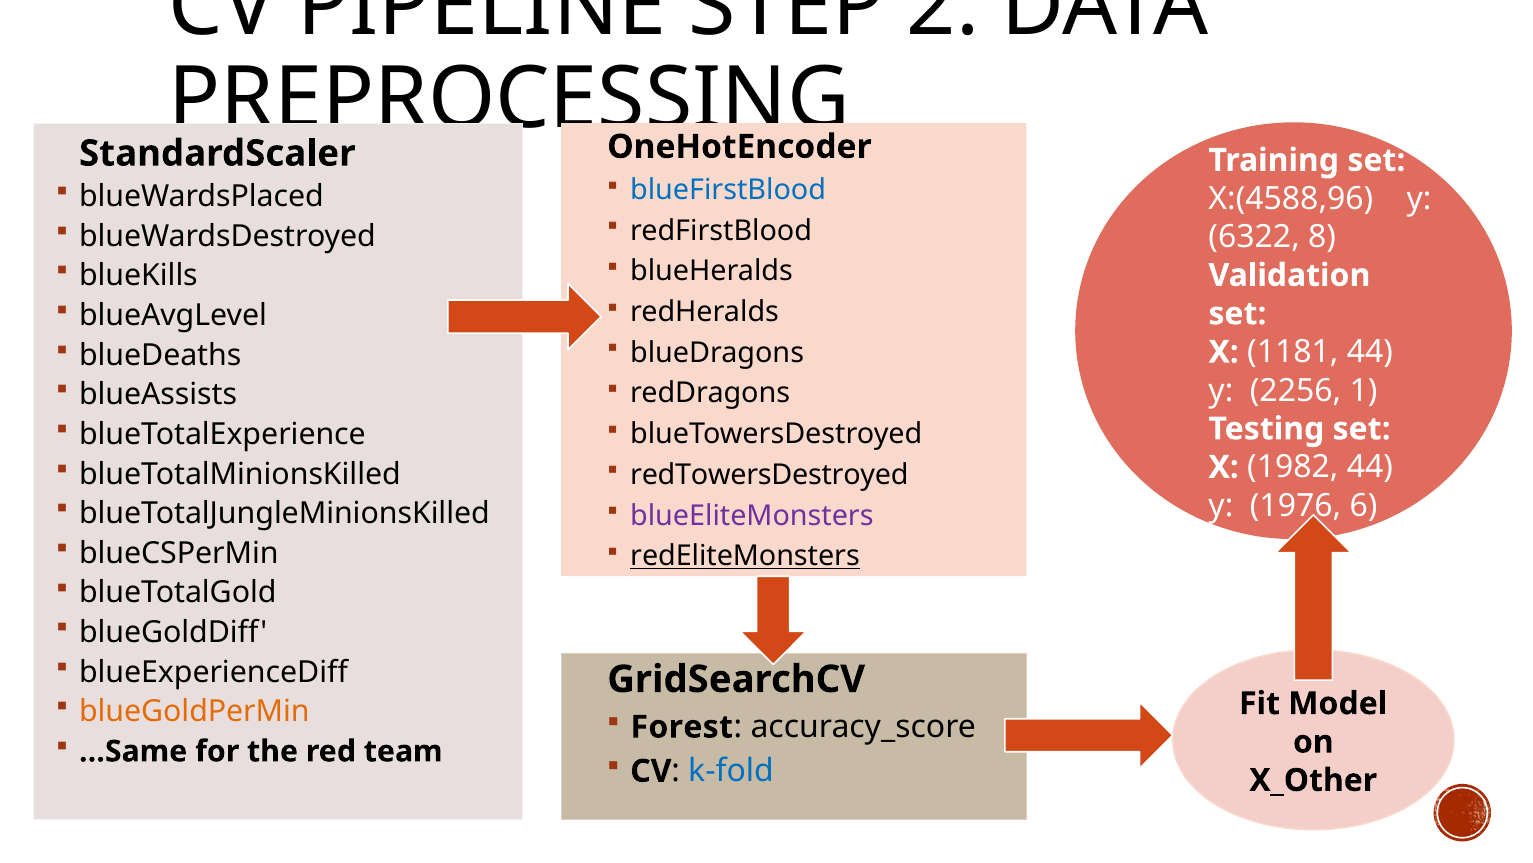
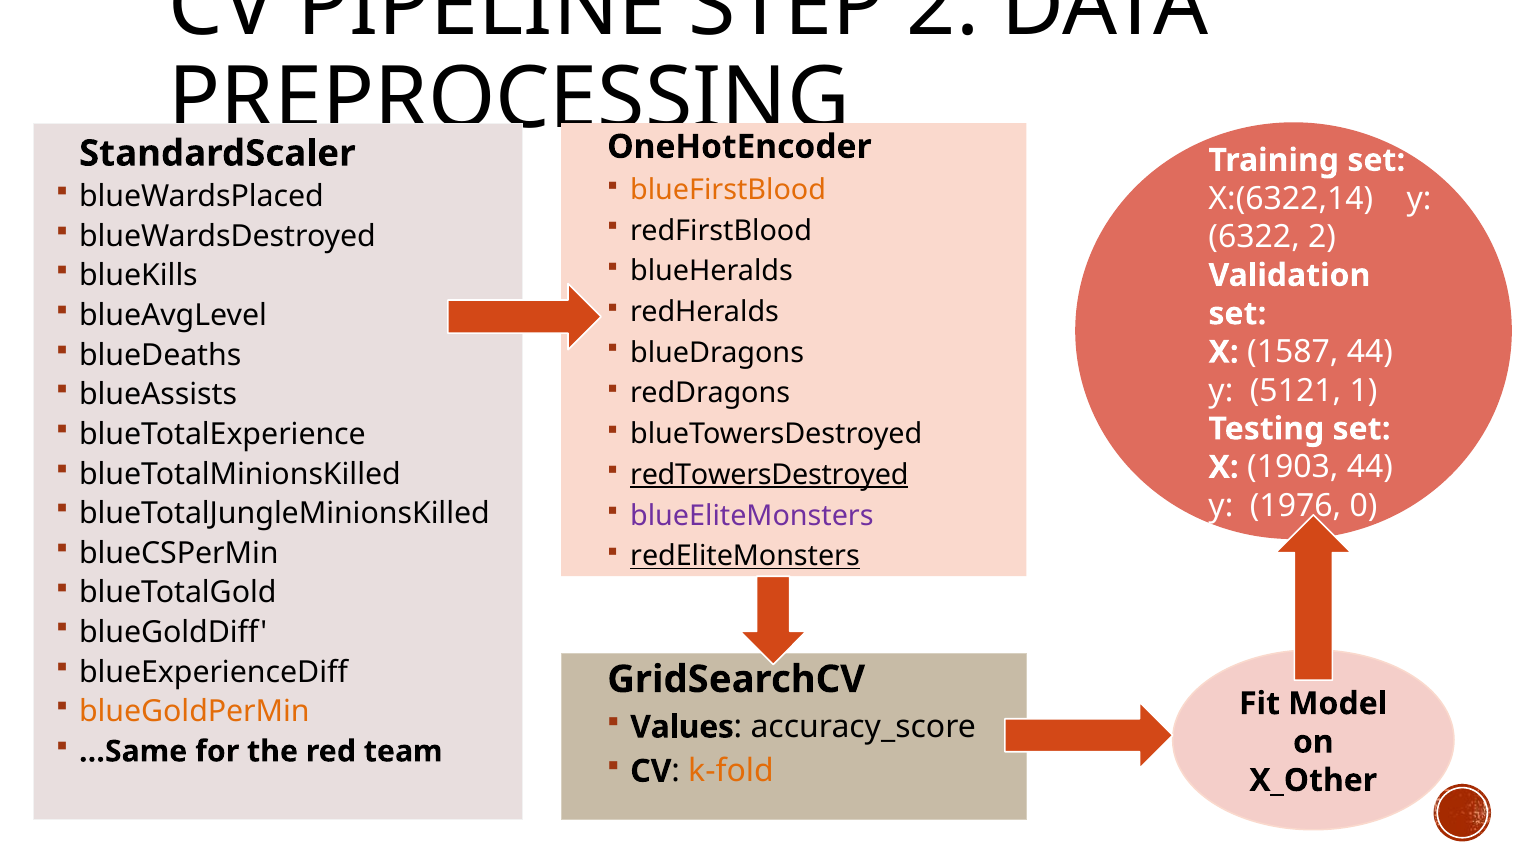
blueFirstBlood colour: blue -> orange (728, 190)
X:(4588,96: X:(4588,96 -> X:(6322,14 (1291, 198)
8: 8 -> 2 (1322, 237)
1181: 1181 -> 1587 (1293, 352)
2256: 2256 -> 5121 (1296, 390)
1982: 1982 -> 1903 (1293, 467)
redTowersDestroyed underline: none -> present (769, 474)
6: 6 -> 0 (1364, 505)
Forest: Forest -> Values (682, 726)
k-fold colour: blue -> orange (731, 771)
